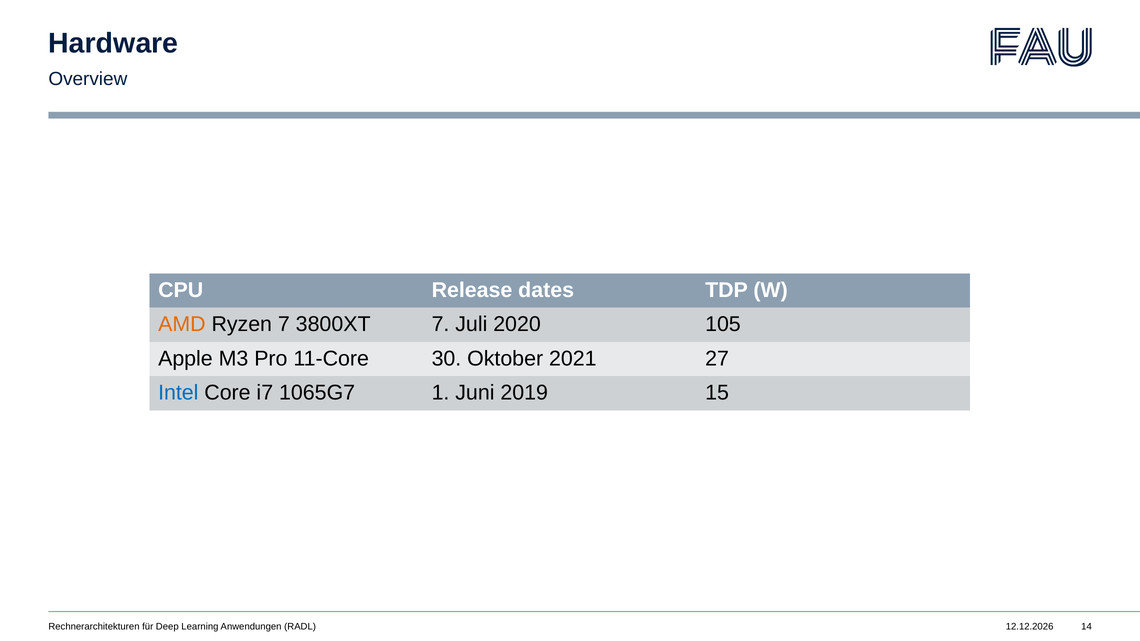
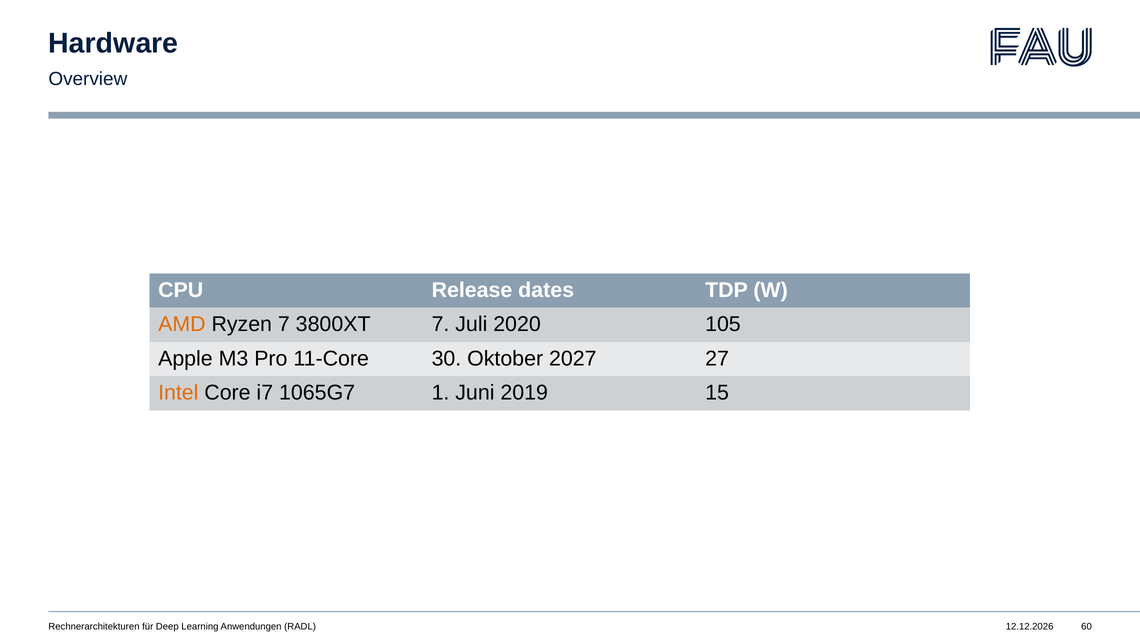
2021: 2021 -> 2027 (573, 359)
Intel colour: blue -> orange (178, 393)
14: 14 -> 60 (1087, 627)
